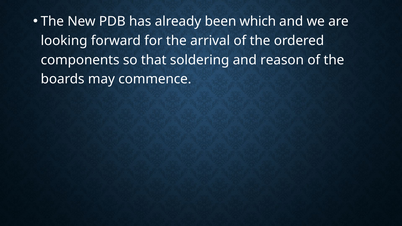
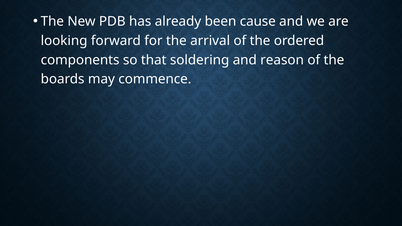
which: which -> cause (258, 21)
